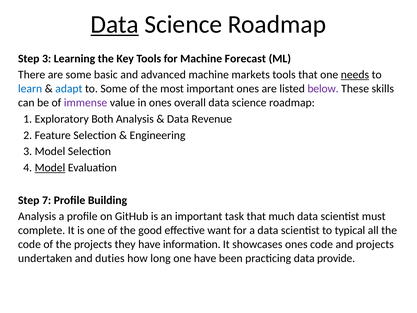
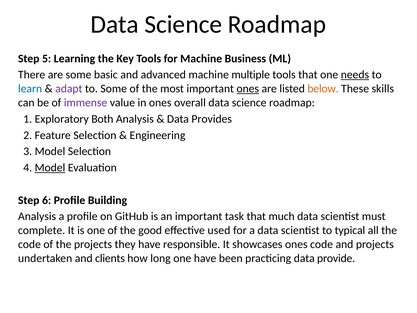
Data underline: present -> none (115, 24)
Step 3: 3 -> 5 (47, 59)
Forecast: Forecast -> Business (245, 59)
markets: markets -> multiple (251, 75)
adapt colour: blue -> purple (69, 89)
ones underline: none -> present (248, 89)
below colour: purple -> orange (323, 89)
Revenue: Revenue -> Provides (212, 119)
7: 7 -> 6 (47, 200)
want: want -> used (219, 230)
information: information -> responsible (192, 244)
duties: duties -> clients (110, 258)
